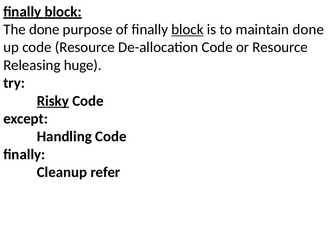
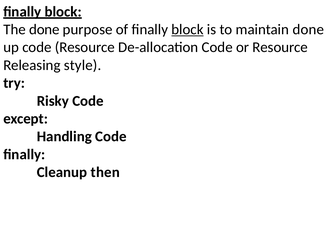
huge: huge -> style (83, 65)
Risky underline: present -> none (53, 101)
refer: refer -> then (105, 172)
